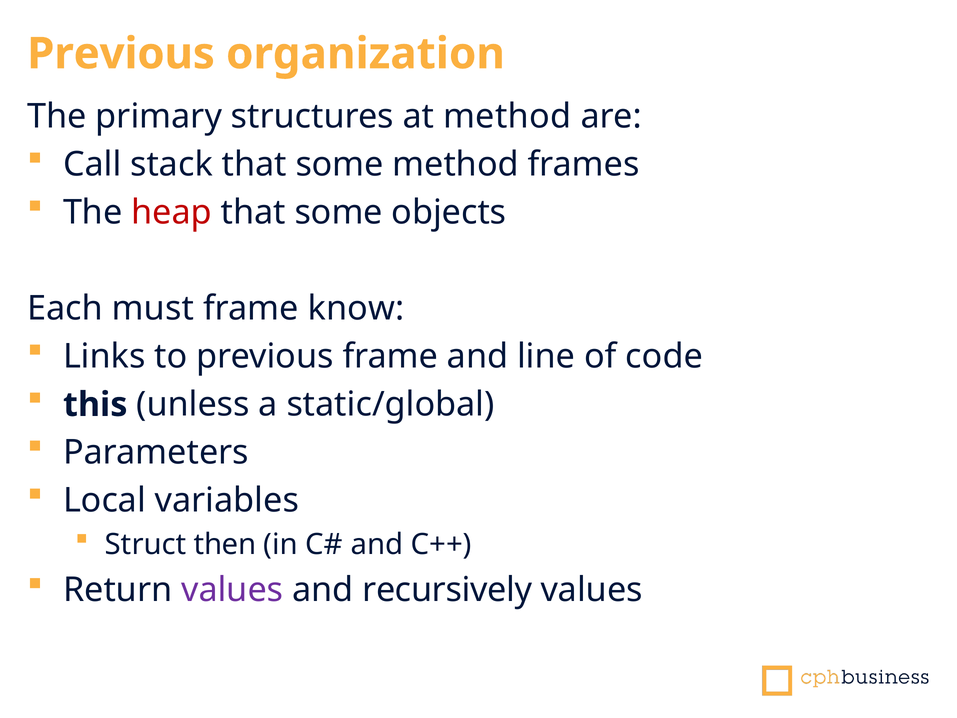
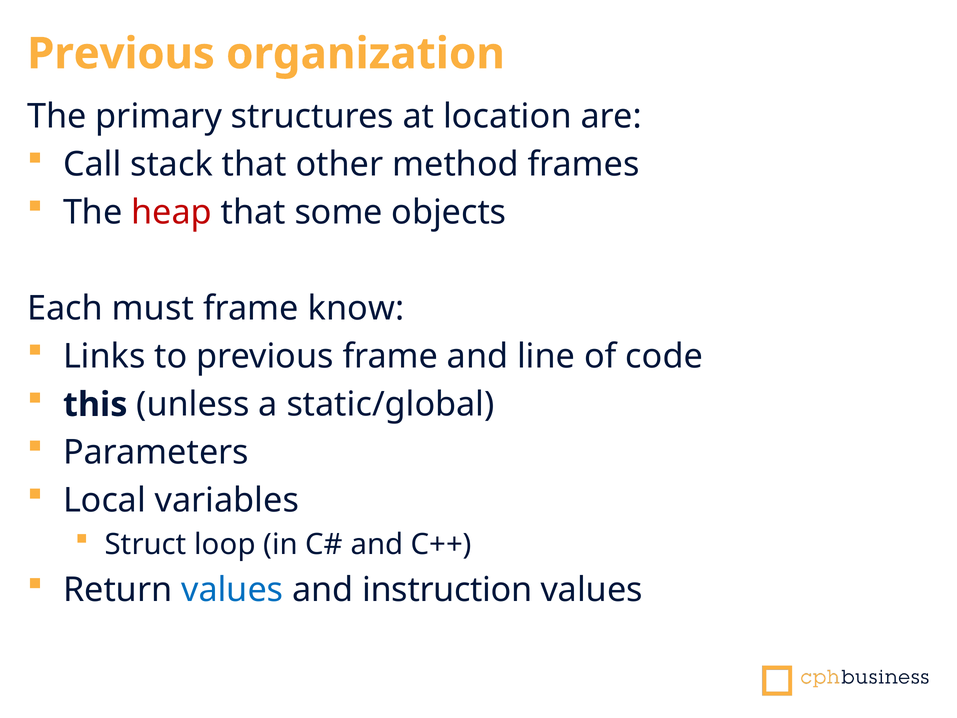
at method: method -> location (507, 117)
stack that some: some -> other (339, 165)
then: then -> loop (225, 544)
values colour: purple -> blue (232, 589)
recursively: recursively -> instruction (447, 589)
